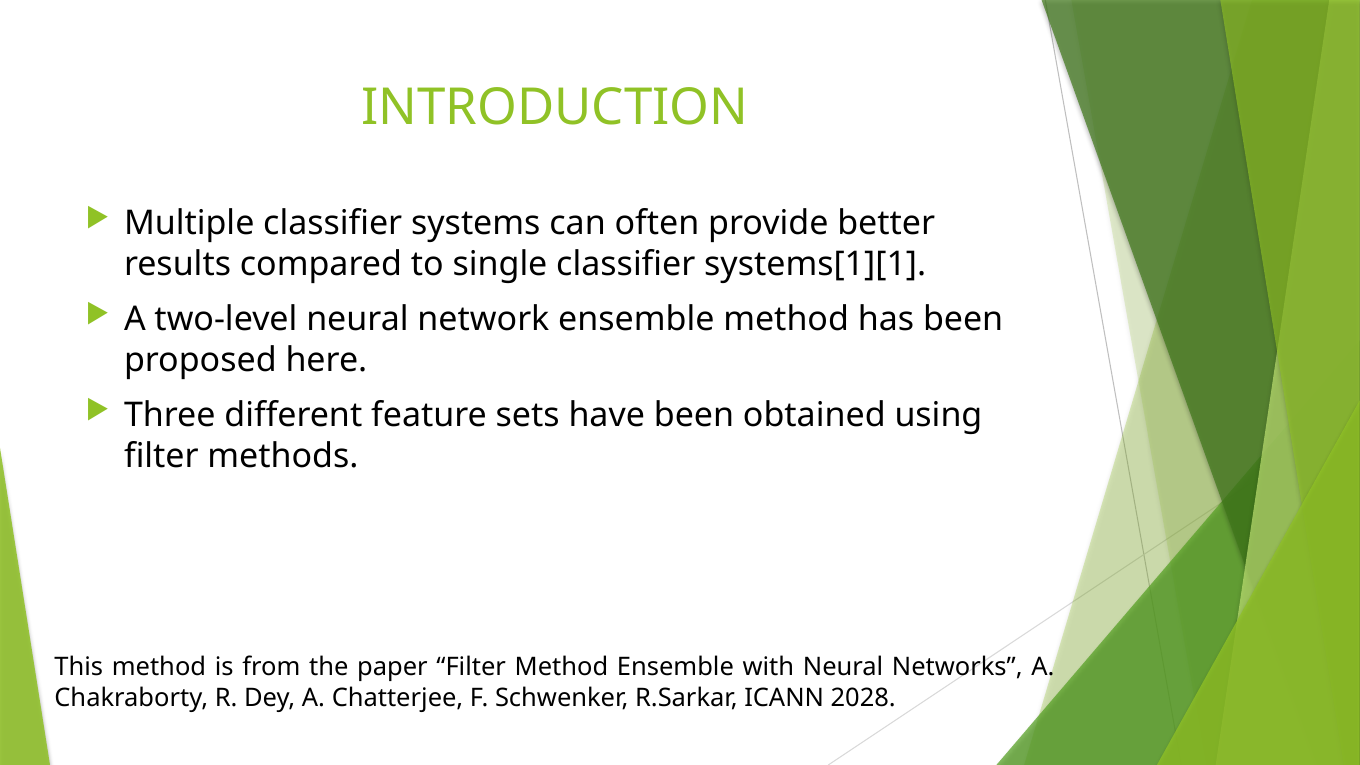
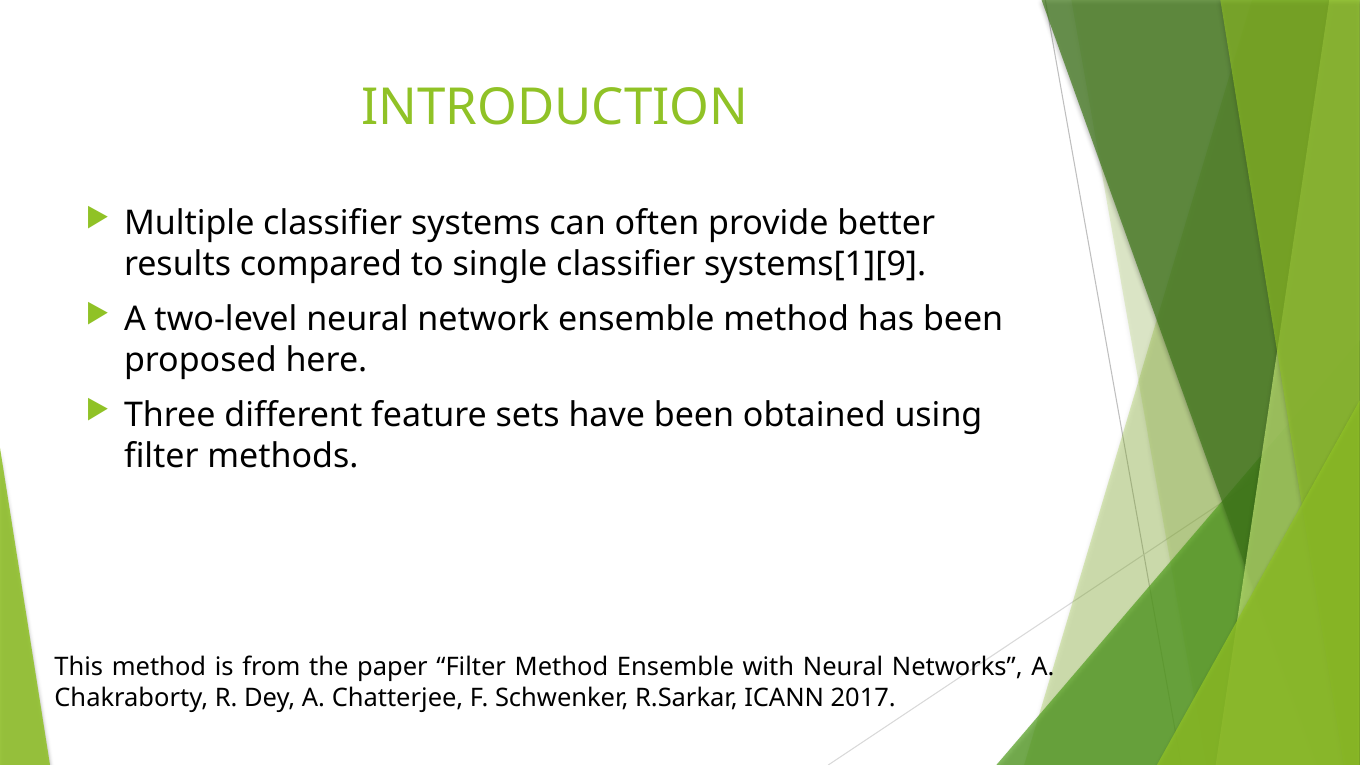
systems[1][1: systems[1][1 -> systems[1][9 (815, 264)
2028: 2028 -> 2017 (863, 698)
